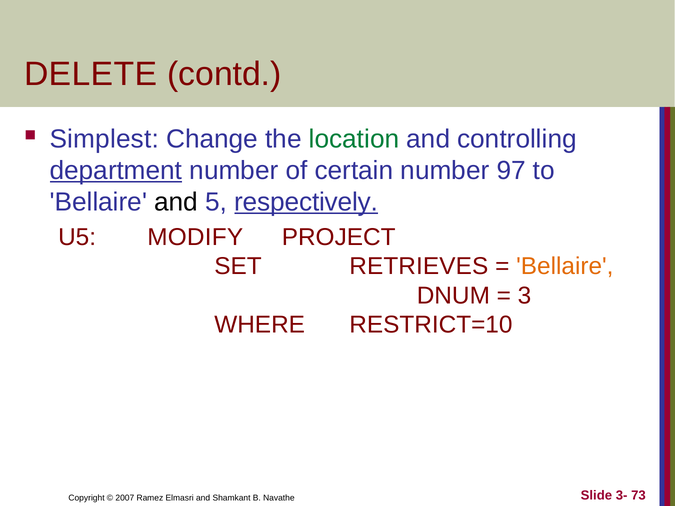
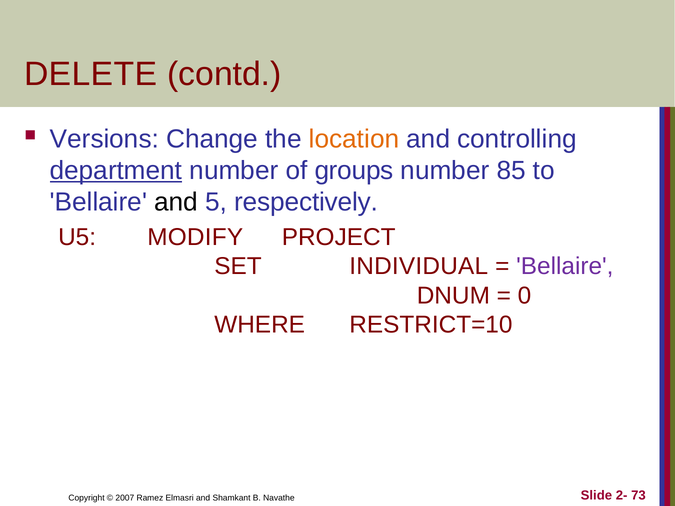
Simplest: Simplest -> Versions (104, 139)
location colour: green -> orange (354, 139)
certain: certain -> groups (354, 171)
97: 97 -> 85 (511, 171)
respectively underline: present -> none (306, 202)
RETRIEVES: RETRIEVES -> INDIVIDUAL (419, 266)
Bellaire colour: orange -> purple (565, 266)
3: 3 -> 0 (524, 296)
3-: 3- -> 2- (622, 496)
